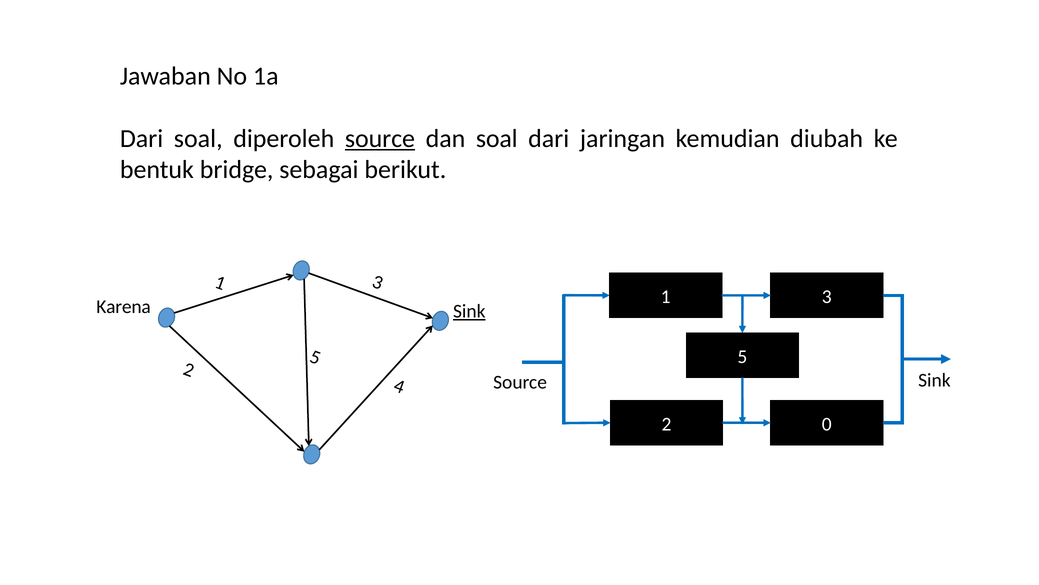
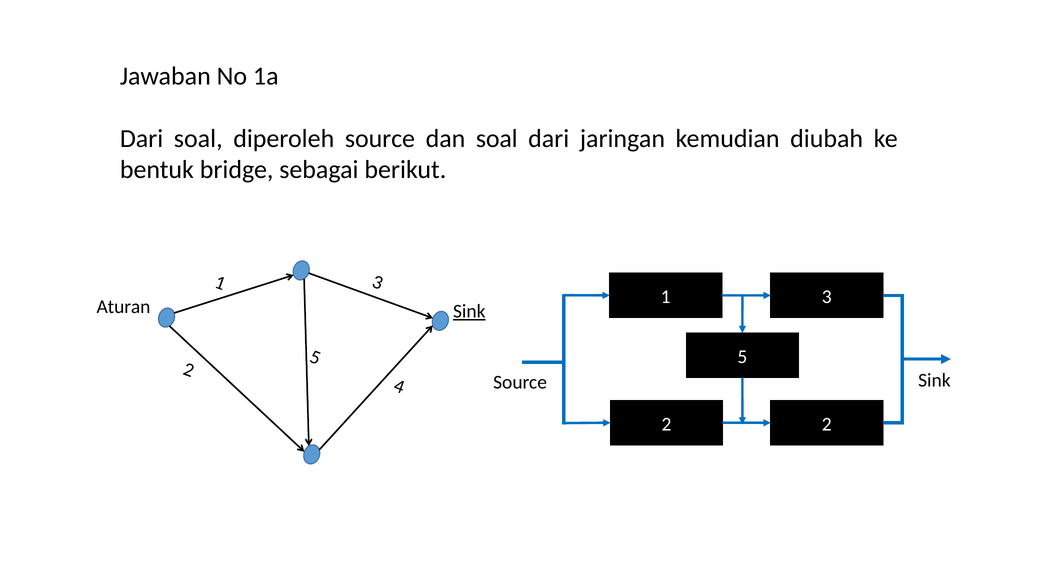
source underline: present -> none (380, 138)
Karena: Karena -> Aturan (123, 306)
2 0: 0 -> 2 (827, 424)
